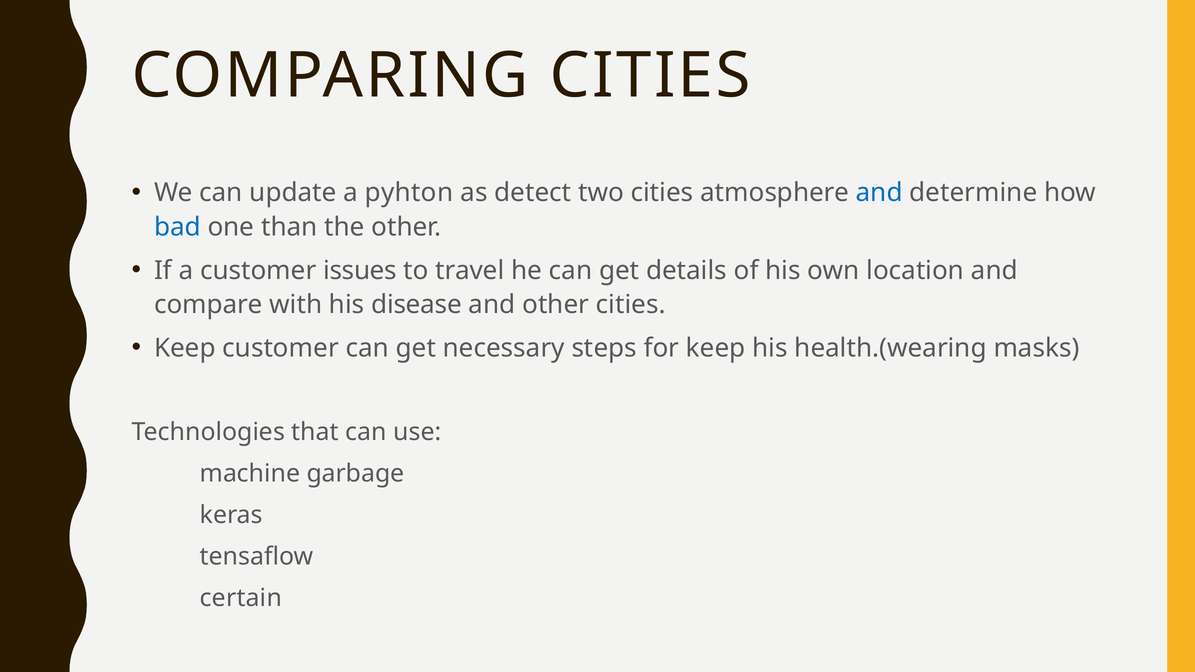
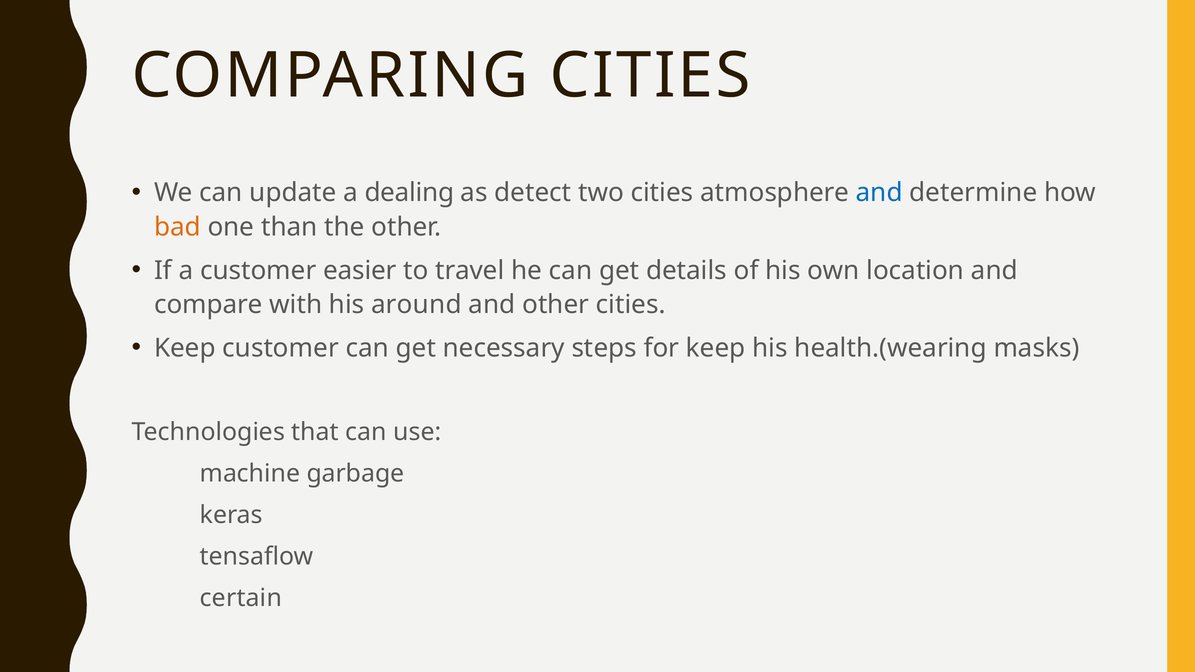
pyhton: pyhton -> dealing (409, 193)
bad colour: blue -> orange (177, 227)
issues: issues -> easier (360, 270)
disease: disease -> around (416, 305)
